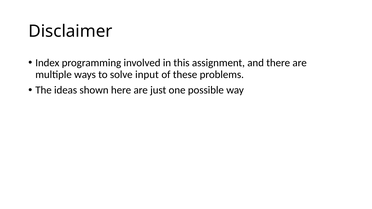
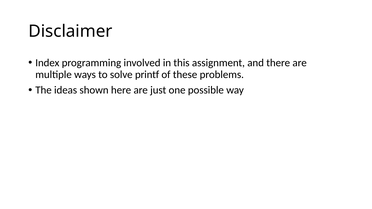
input: input -> printf (147, 75)
